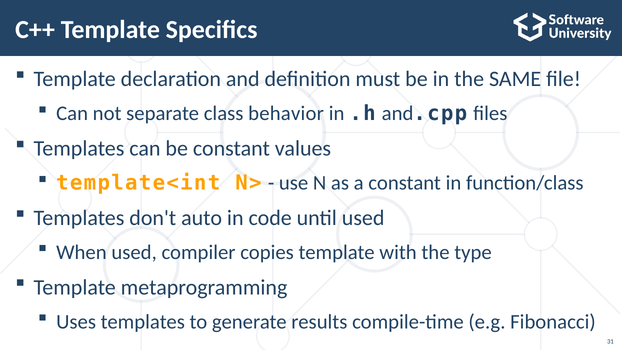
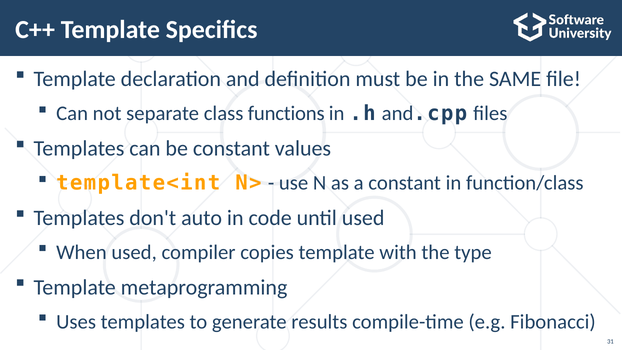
behavior: behavior -> functions (286, 114)
